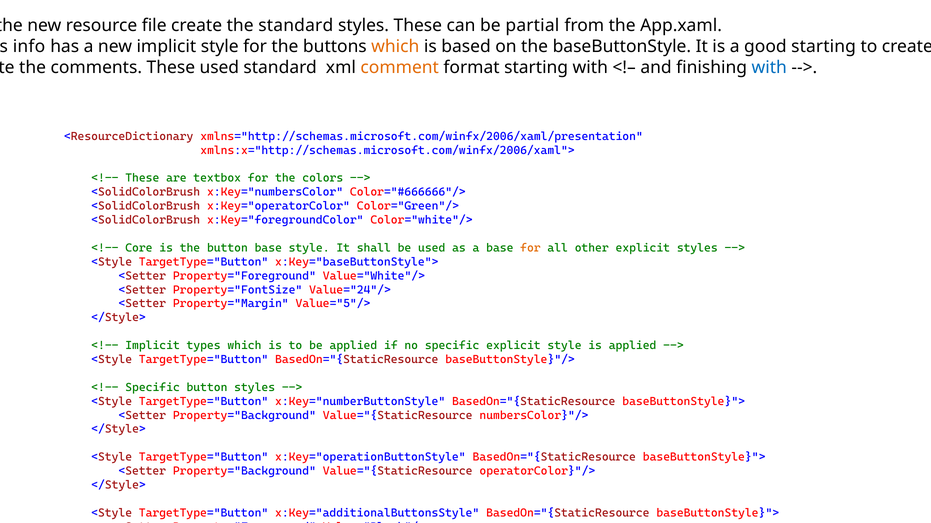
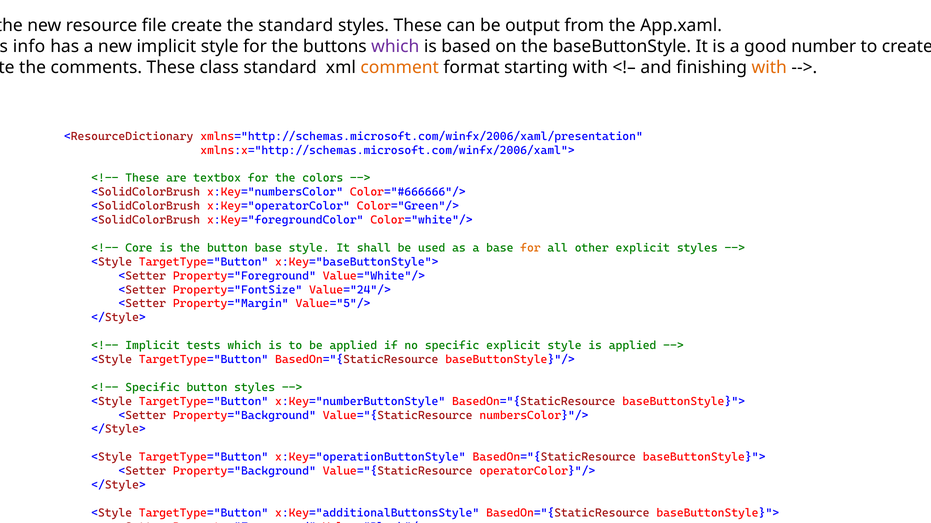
partial: partial -> output (533, 26)
which colour: orange -> purple (395, 47)
good starting: starting -> number (824, 47)
These used: used -> class (219, 68)
with colour: blue -> orange (769, 68)
types: types -> tests (204, 346)
